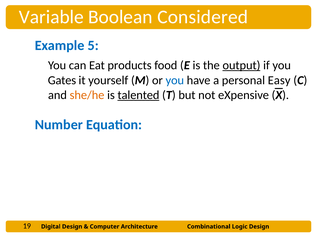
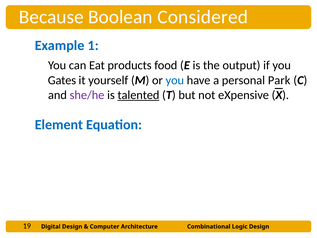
Variable: Variable -> Because (51, 17)
5: 5 -> 1 (93, 45)
output underline: present -> none (241, 65)
Easy: Easy -> Park (279, 80)
she/he colour: orange -> purple (87, 95)
Number: Number -> Element (59, 125)
